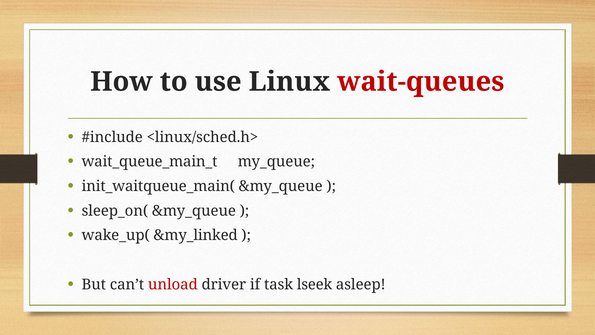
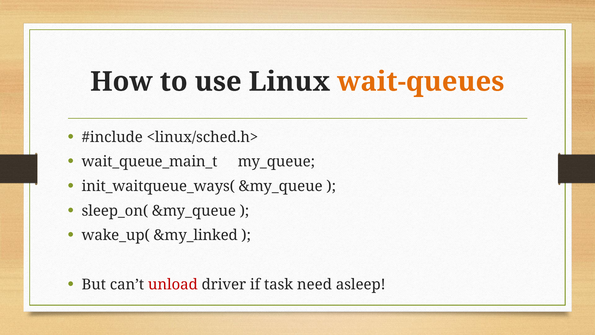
wait-queues colour: red -> orange (421, 82)
init_waitqueue_main(: init_waitqueue_main( -> init_waitqueue_ways( (158, 186)
lseek: lseek -> need (314, 284)
